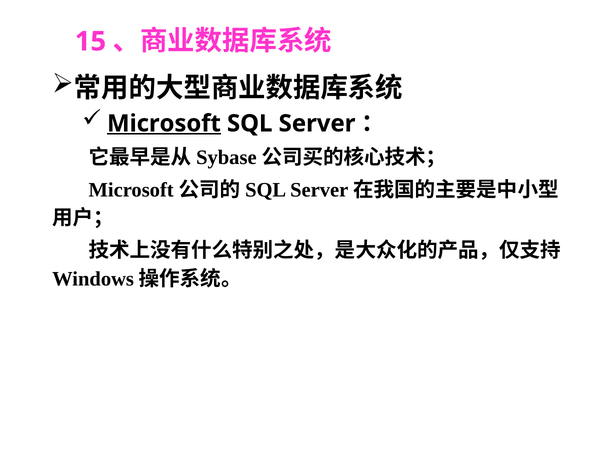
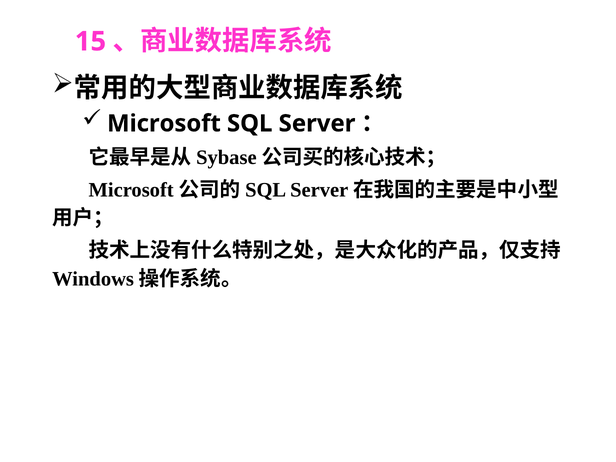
Microsoft underline: present -> none (164, 123)
